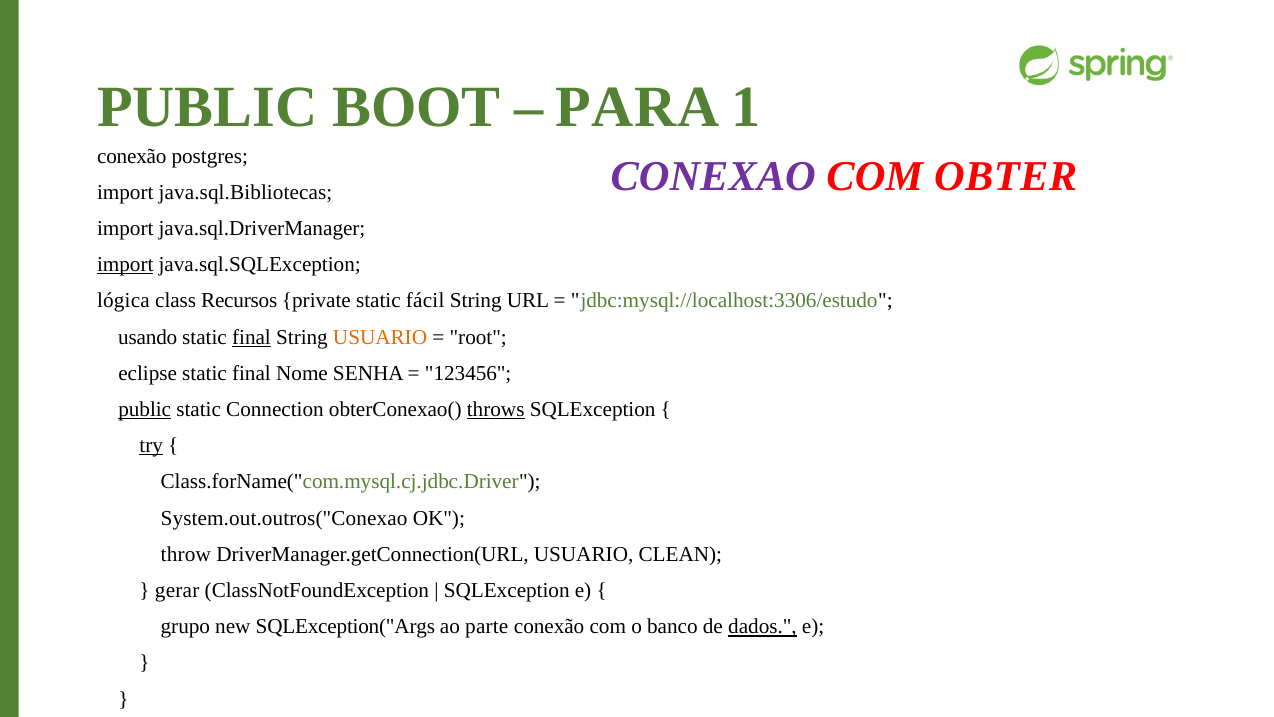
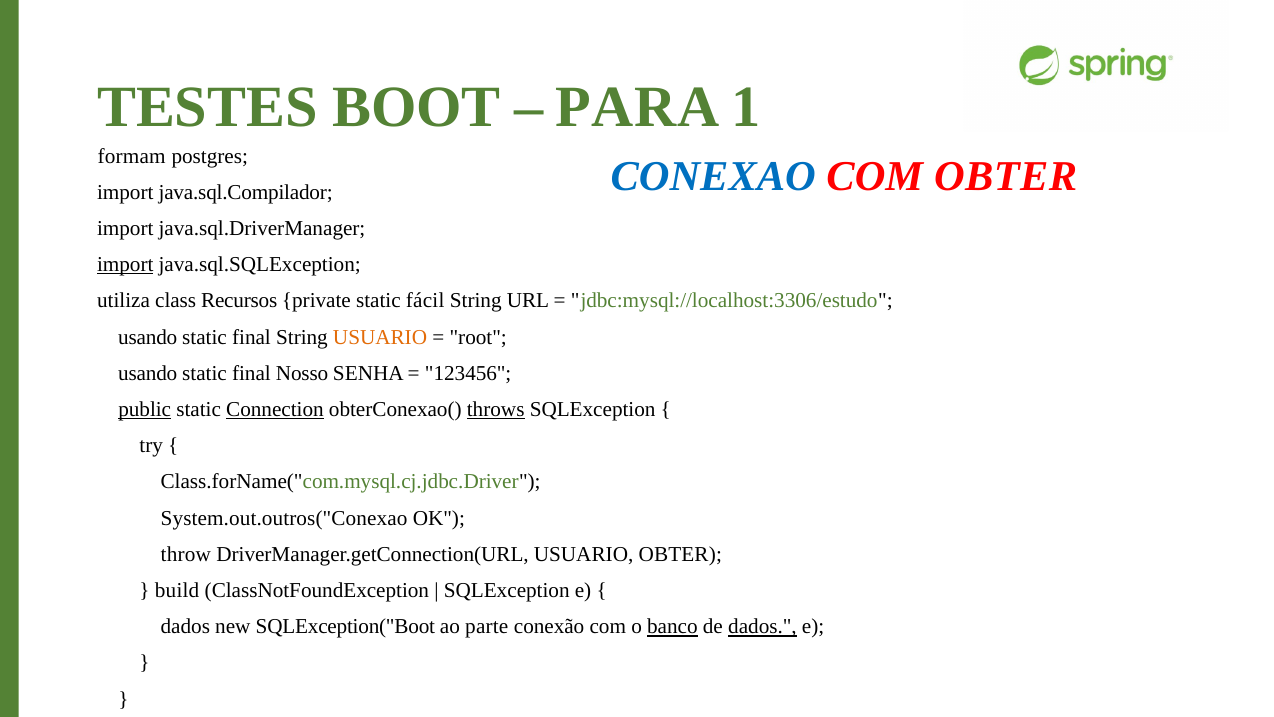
PUBLIC: PUBLIC -> TESTES (207, 107)
conexão: conexão -> formam (132, 156)
CONEXAO colour: purple -> blue (713, 176)
java.sql.Bibliotecas: java.sql.Bibliotecas -> java.sql.Compilador (246, 192)
lógica: lógica -> utiliza (124, 301)
final underline: present -> none (251, 337)
eclipse: eclipse -> usando (148, 373)
Nome: Nome -> Nosso (302, 373)
Connection underline: none -> present (275, 409)
try underline: present -> none (151, 445)
USUARIO CLEAN: CLEAN -> OBTER (680, 554)
gerar: gerar -> build (177, 590)
grupo: grupo -> dados (185, 626)
SQLException("Args: SQLException("Args -> SQLException("Boot (345, 626)
banco underline: none -> present (672, 626)
